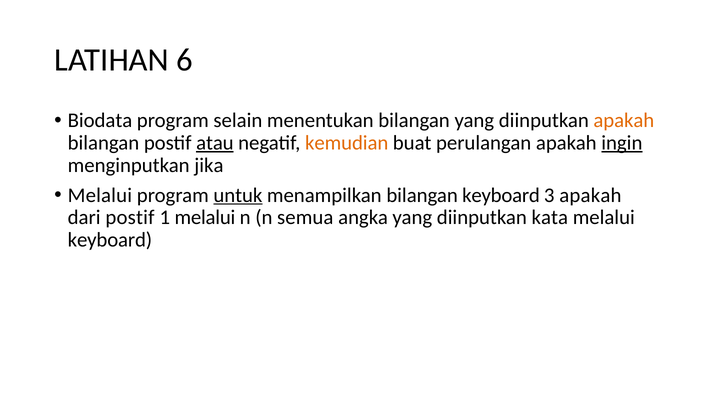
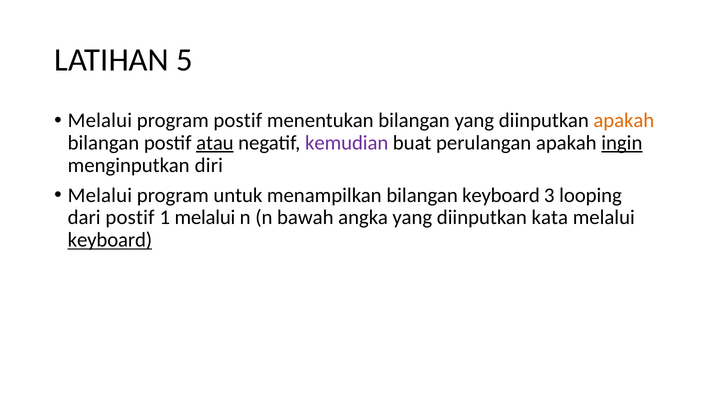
6: 6 -> 5 (185, 60)
Biodata: Biodata -> Melalui (100, 121)
program selain: selain -> postif (238, 121)
kemudian colour: orange -> purple (347, 143)
jika: jika -> diri (209, 165)
untuk underline: present -> none (238, 195)
3 apakah: apakah -> looping (591, 195)
semua: semua -> bawah (305, 218)
keyboard underline: none -> present (110, 240)
